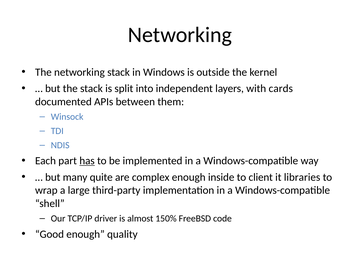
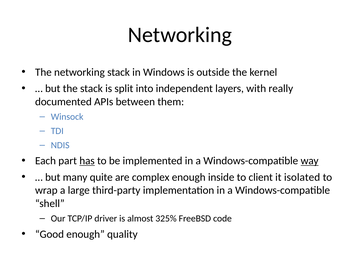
cards: cards -> really (281, 89)
way underline: none -> present (310, 161)
libraries: libraries -> isolated (302, 177)
150%: 150% -> 325% (166, 219)
